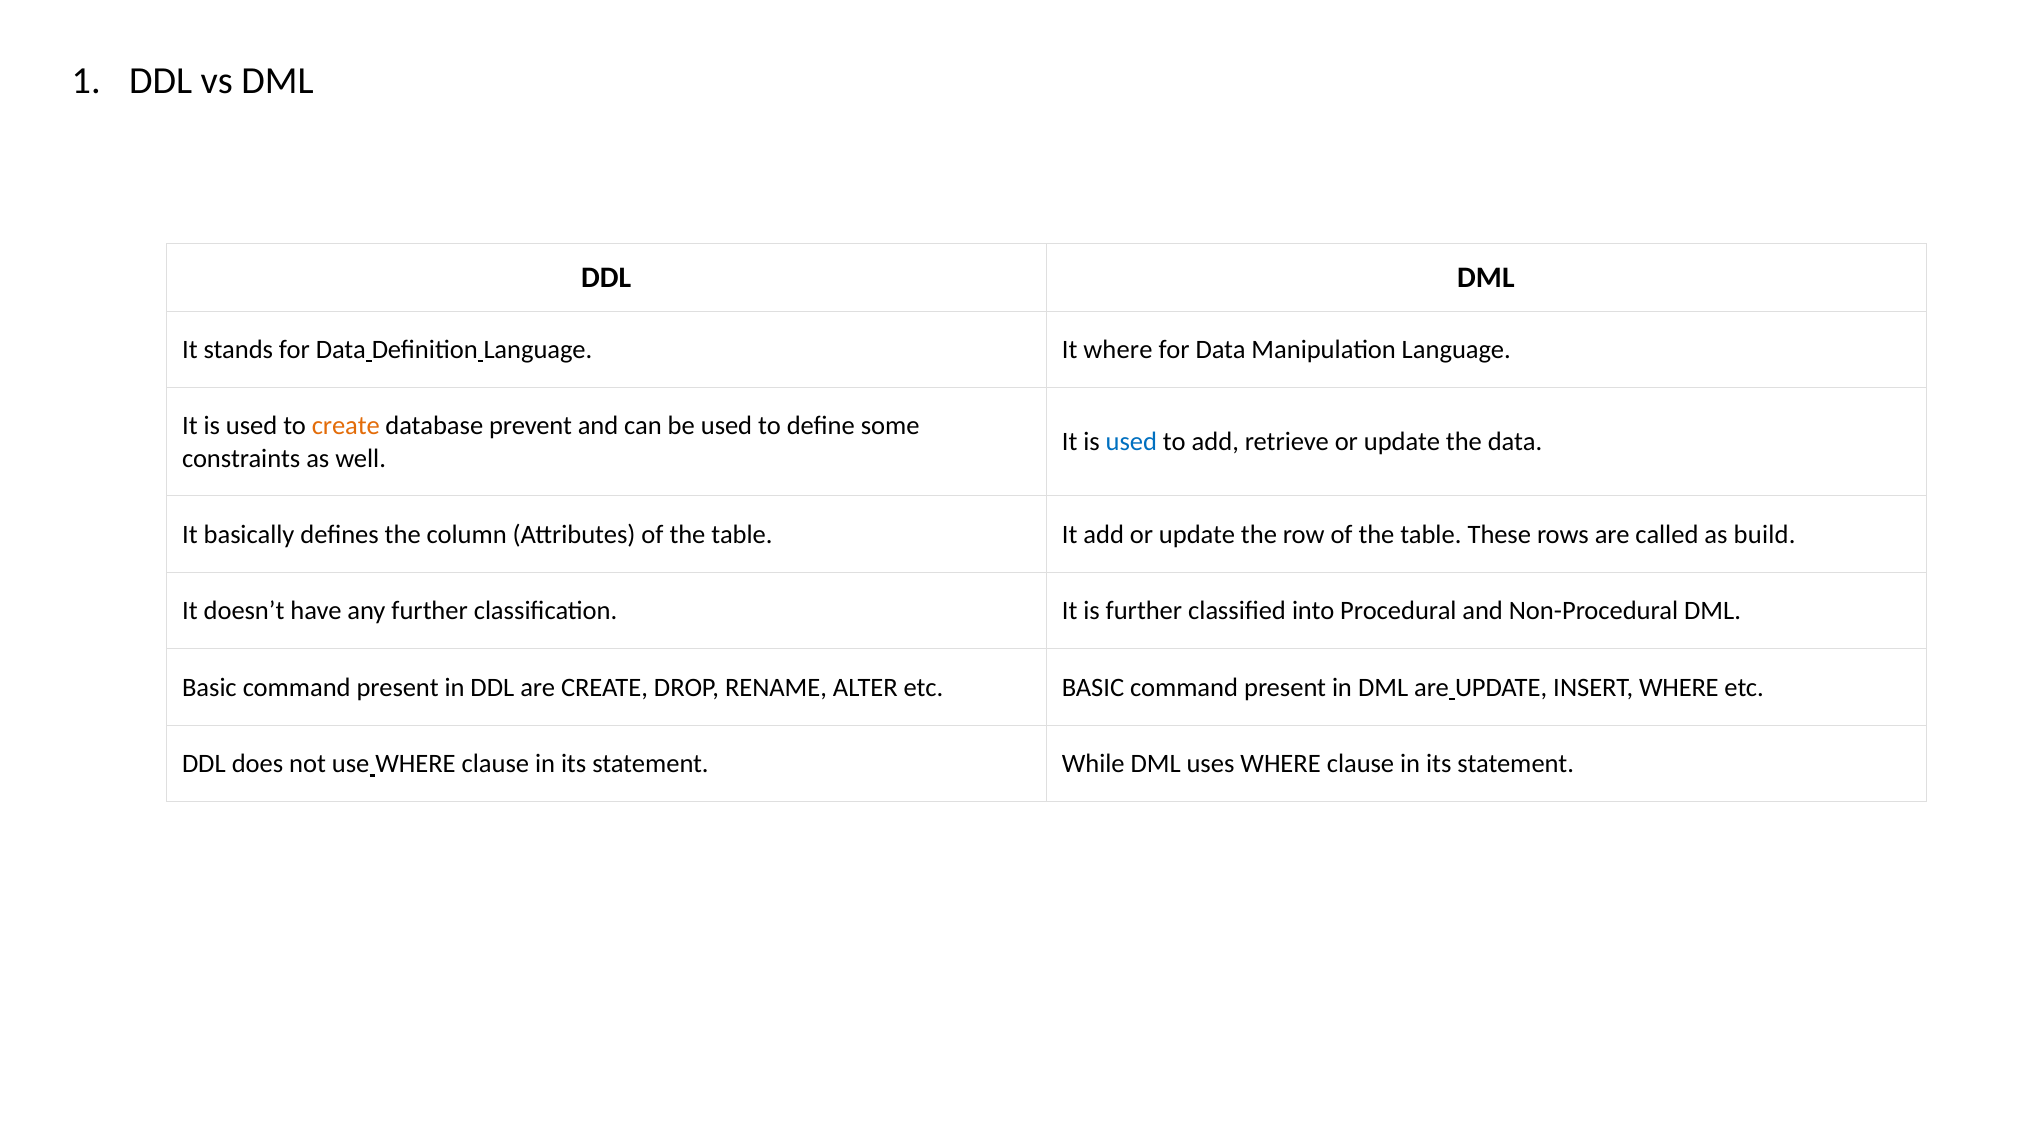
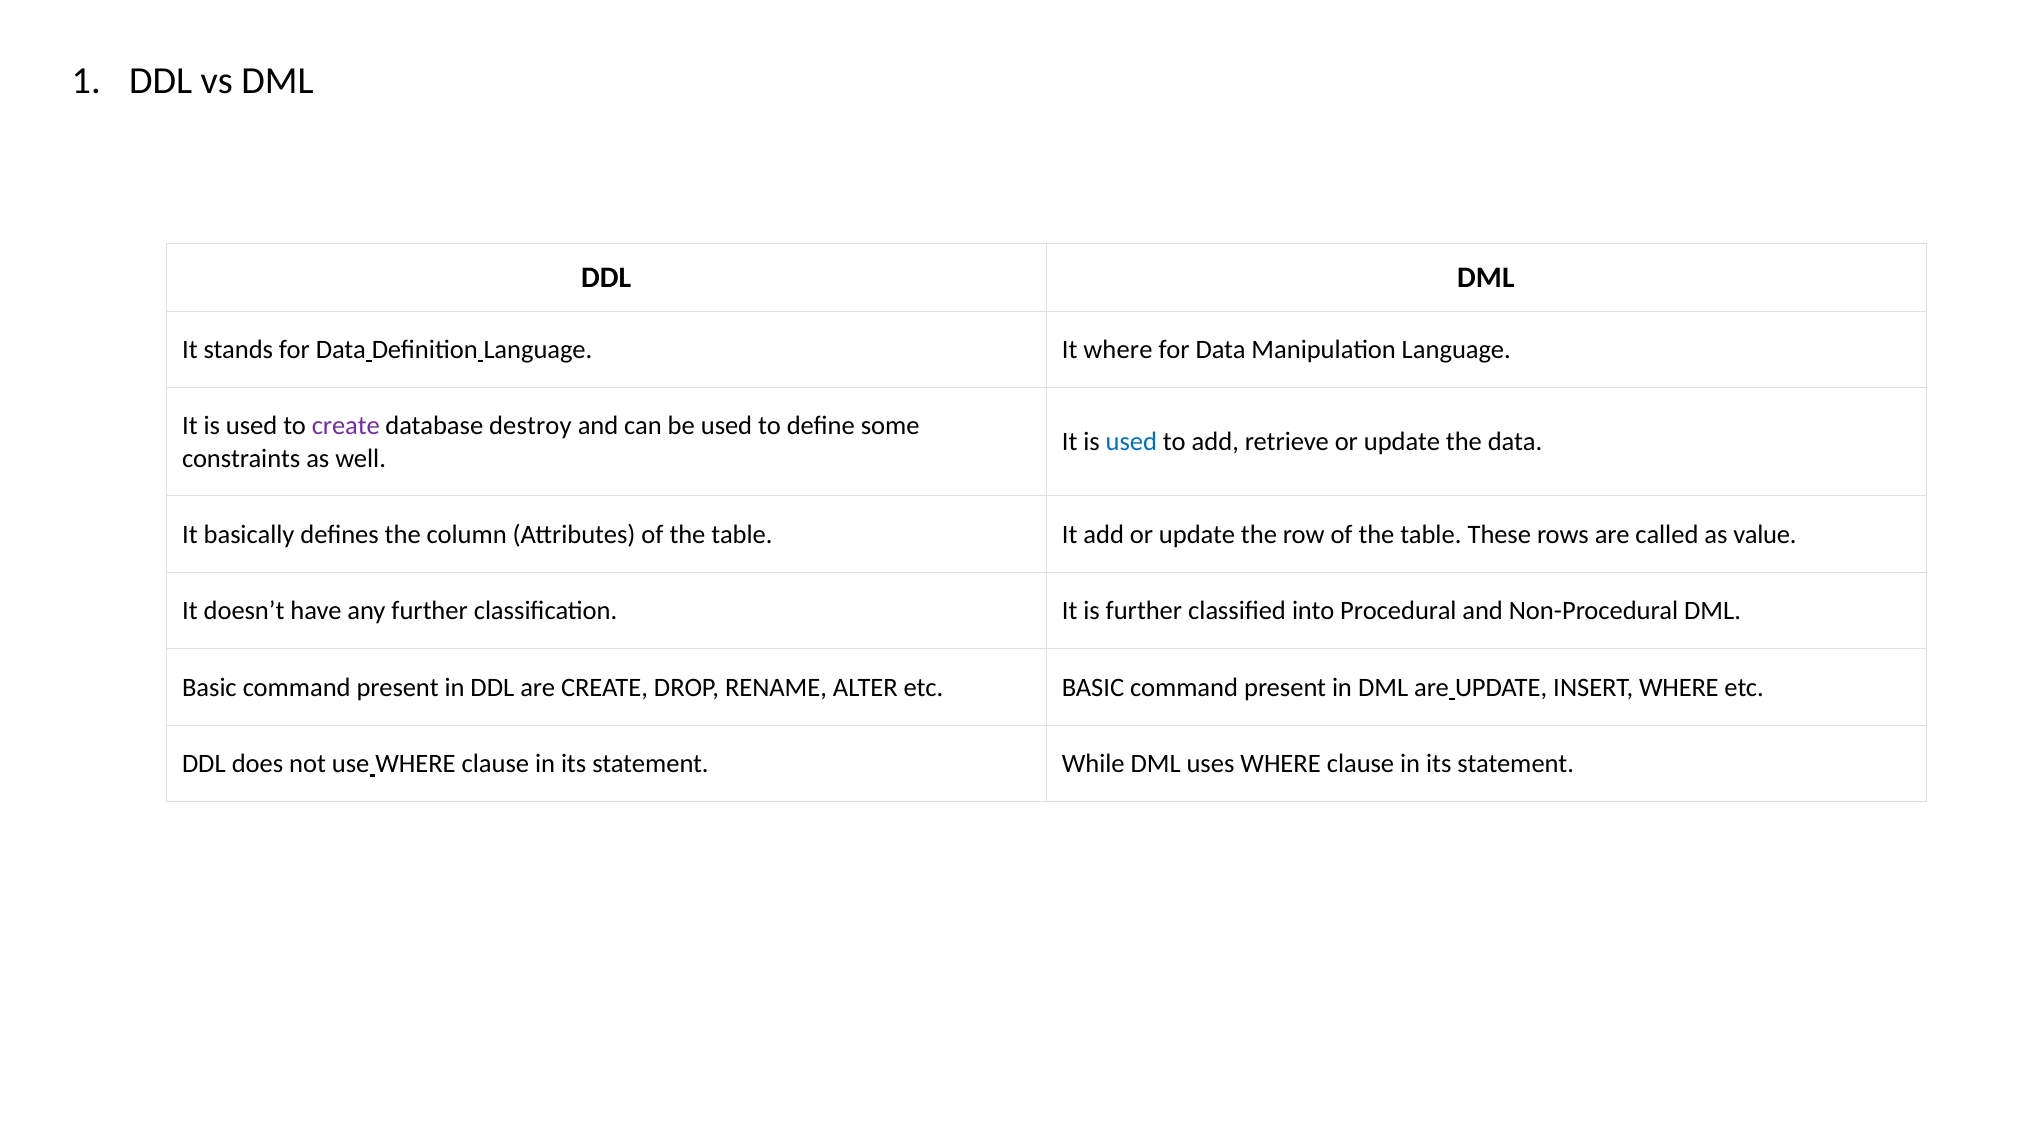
create colour: orange -> purple (346, 426)
prevent: prevent -> destroy (530, 426)
build: build -> value (1765, 535)
